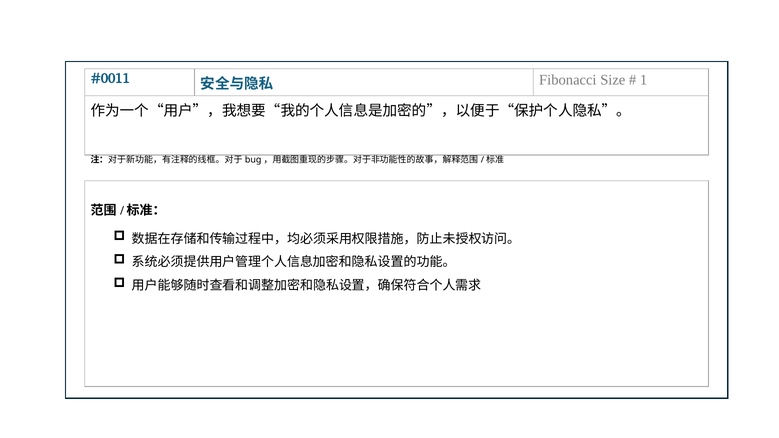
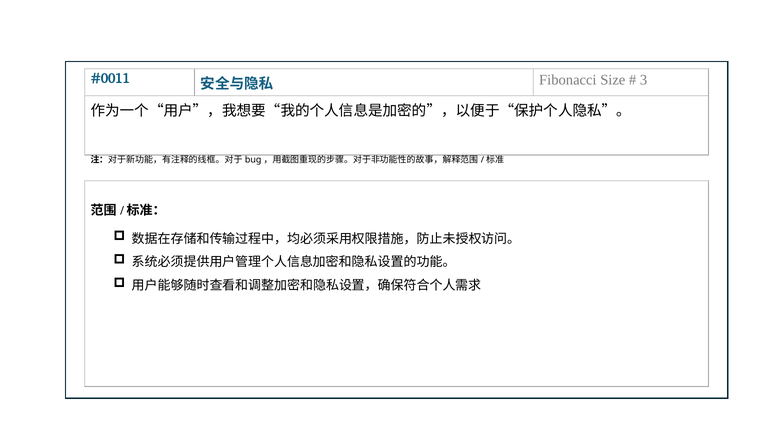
1: 1 -> 3 (644, 80)
